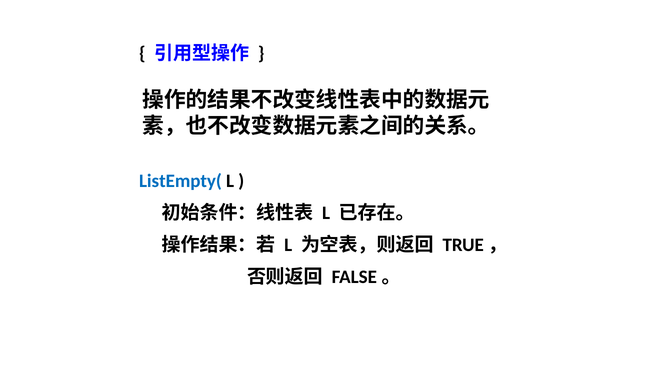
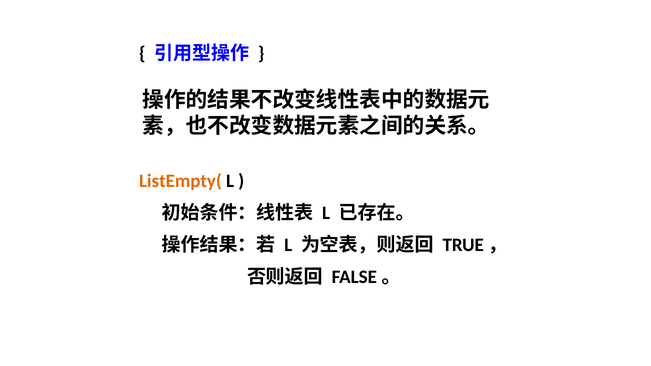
ListEmpty( colour: blue -> orange (180, 181)
